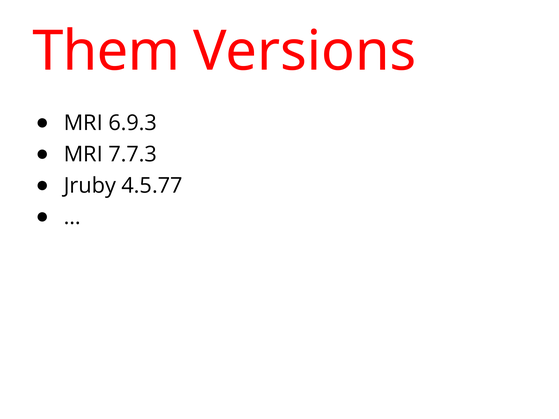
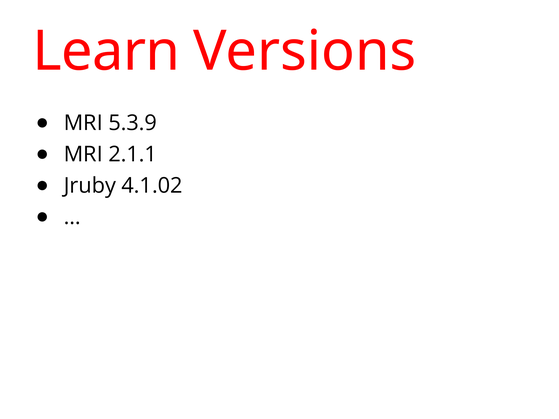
Them: Them -> Learn (106, 51)
6.9.3: 6.9.3 -> 5.3.9 (133, 123)
7.7.3: 7.7.3 -> 2.1.1 (133, 155)
4.5.77: 4.5.77 -> 4.1.02 (152, 186)
